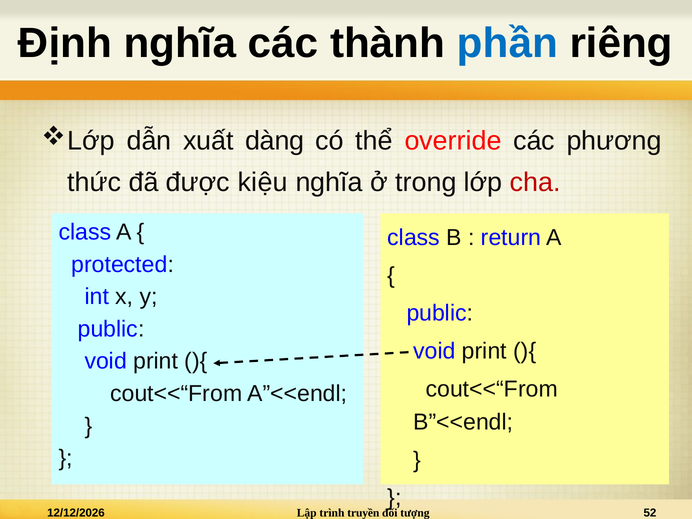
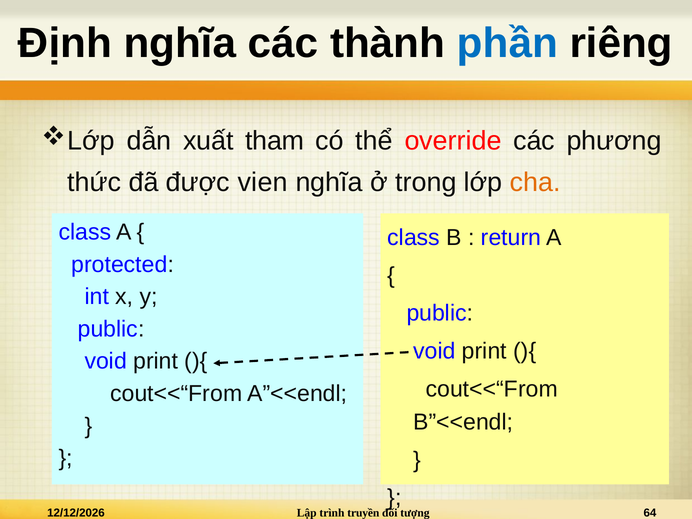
dàng: dàng -> tham (275, 141)
kiệu: kiệu -> vien (263, 183)
cha colour: red -> orange (535, 183)
52: 52 -> 64 (650, 513)
